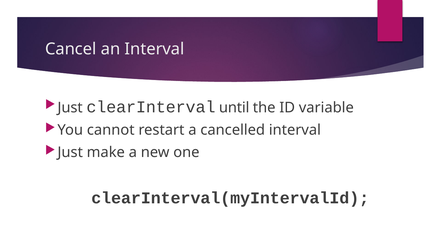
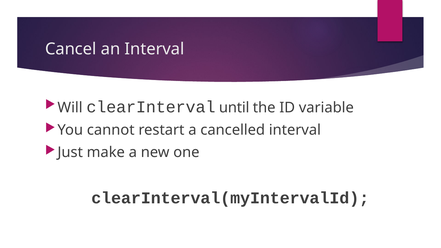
Just: Just -> Will (70, 108)
